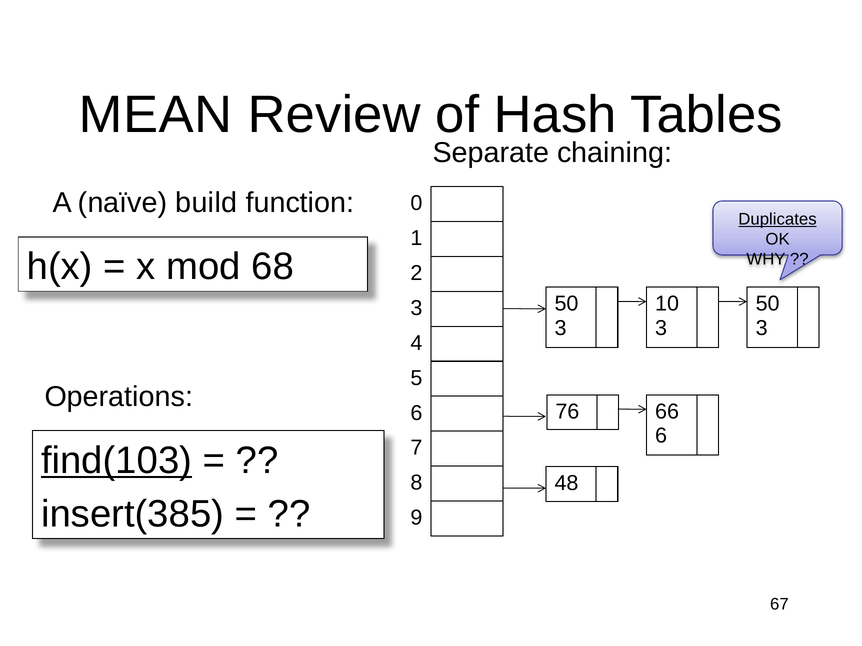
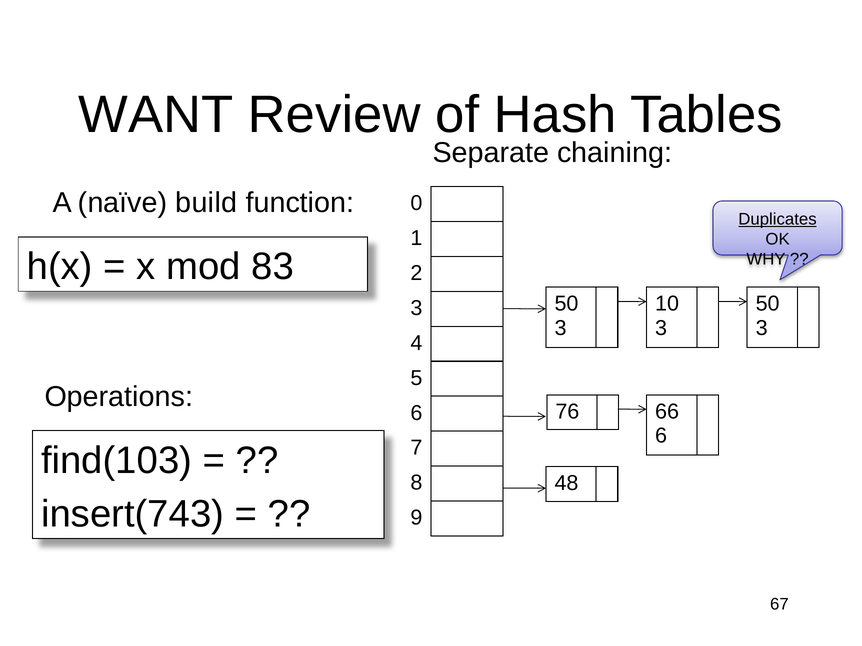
MEAN: MEAN -> WANT (156, 115)
68: 68 -> 83 (273, 267)
find(103 underline: present -> none (117, 461)
insert(385: insert(385 -> insert(743 (133, 515)
